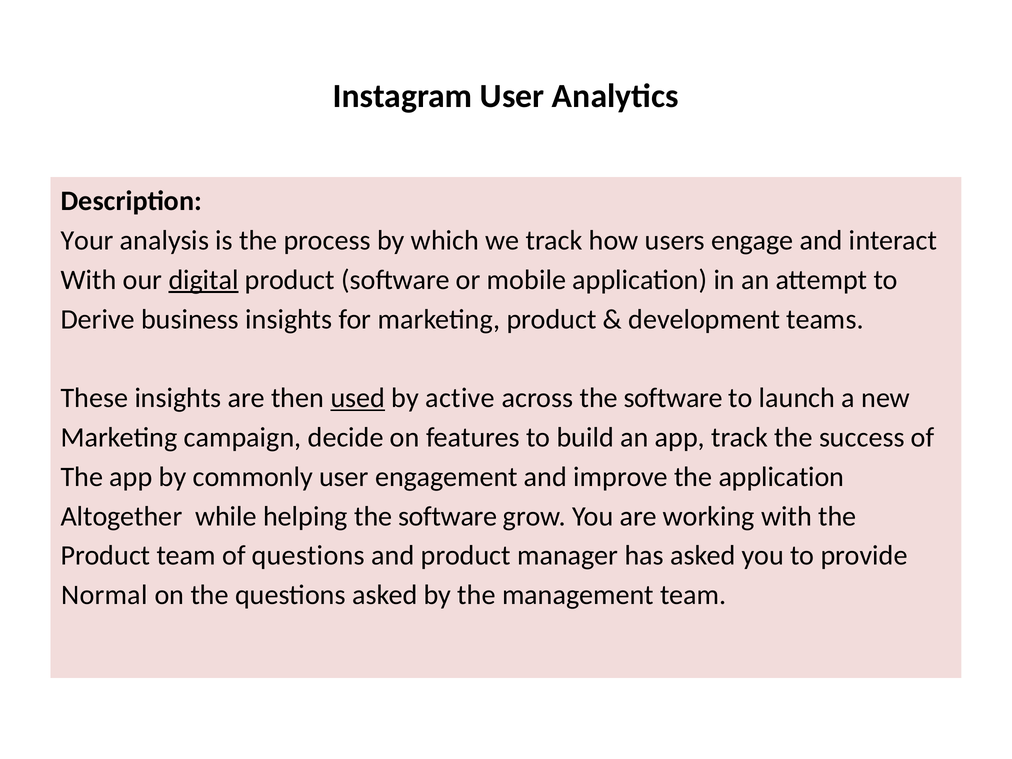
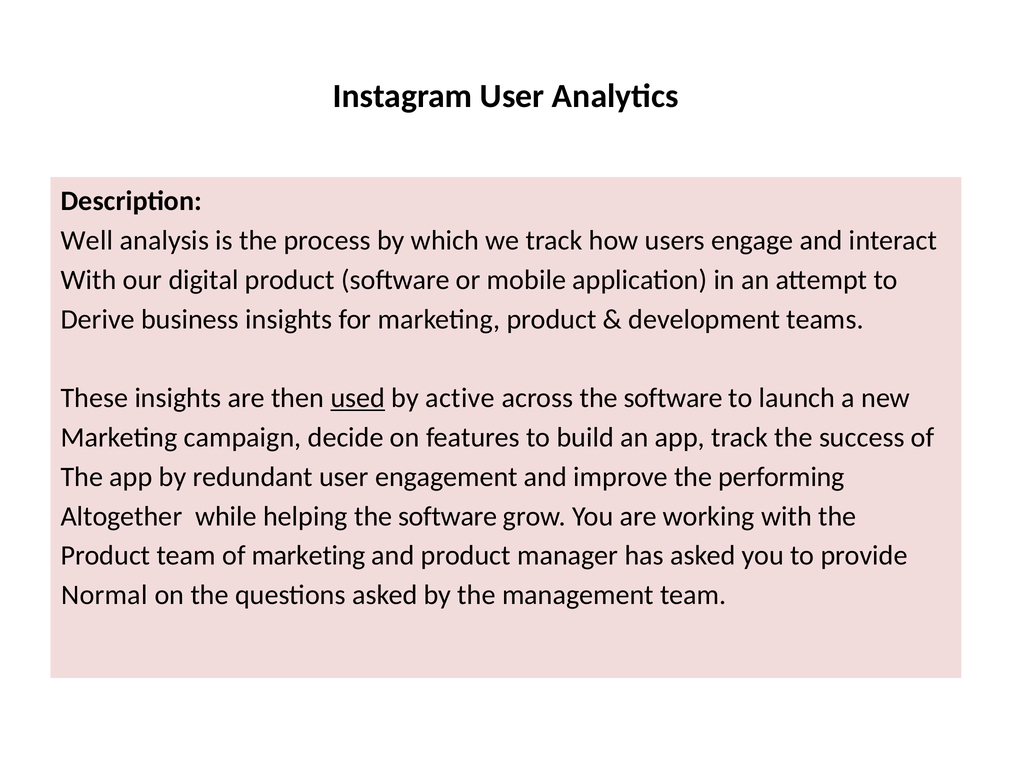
Your: Your -> Well (87, 240)
digital underline: present -> none (204, 280)
commonly: commonly -> redundant (253, 477)
the application: application -> performing (781, 477)
of questions: questions -> marketing (309, 556)
